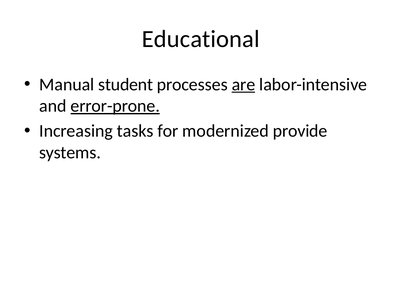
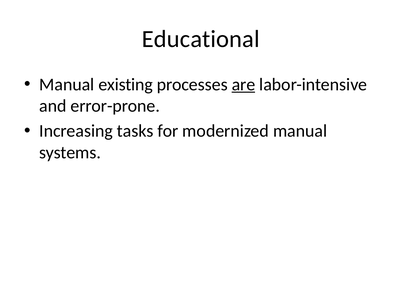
student: student -> existing (126, 84)
error-prone underline: present -> none (115, 106)
modernized provide: provide -> manual (300, 131)
